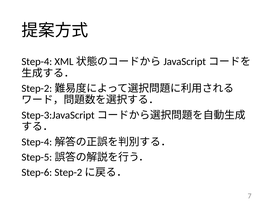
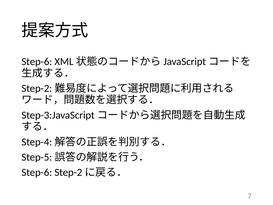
Step-4: Step-4 -> Step-6 (37, 62)
